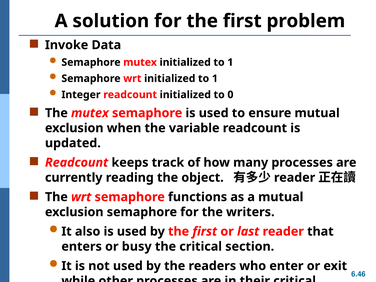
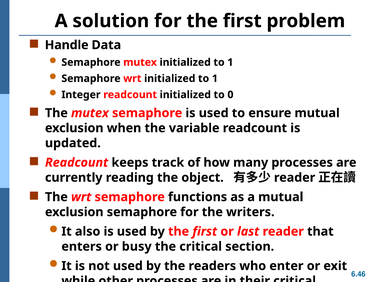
Invoke: Invoke -> Handle (67, 45)
